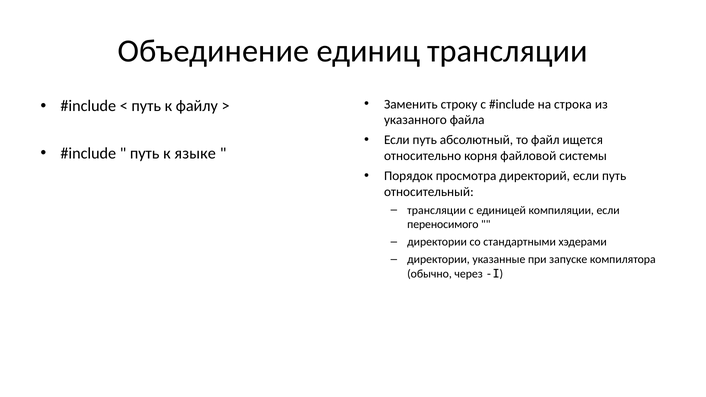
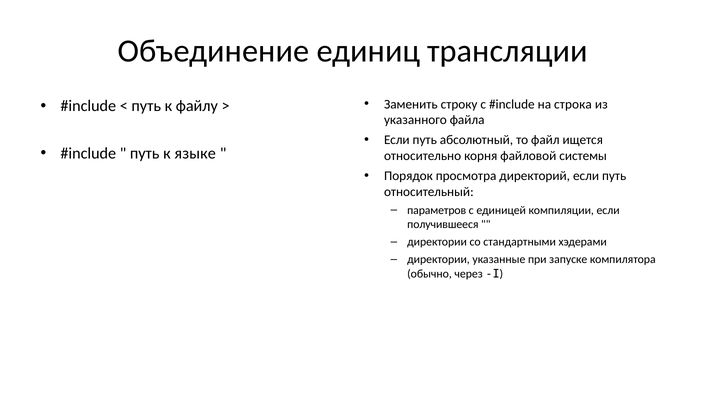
трансляции: трансляции -> параметров (437, 210)
переносимого: переносимого -> получившееся (443, 224)
